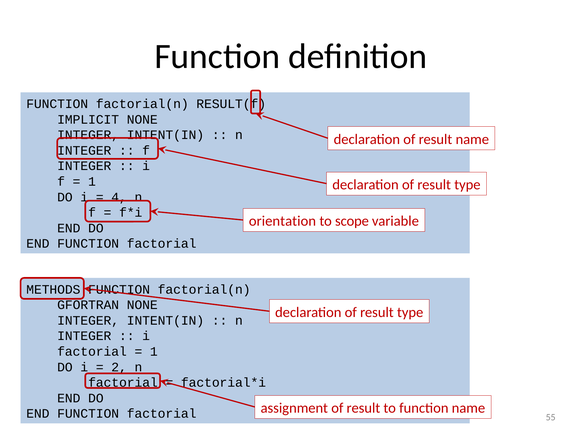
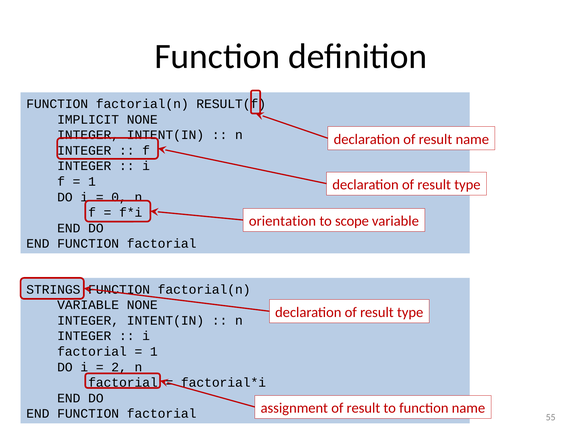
4: 4 -> 0 (119, 197)
METHODS: METHODS -> STRINGS (53, 289)
GFORTRAN: GFORTRAN -> VARIABLE (88, 305)
